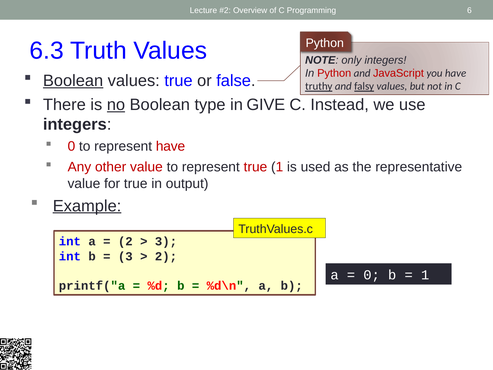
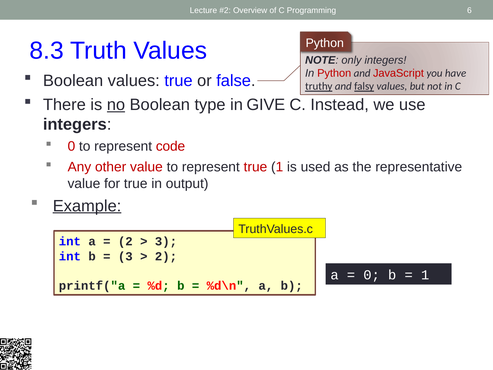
6.3: 6.3 -> 8.3 (47, 51)
Boolean underline: present -> none (73, 81)
represent have: have -> code (170, 146)
